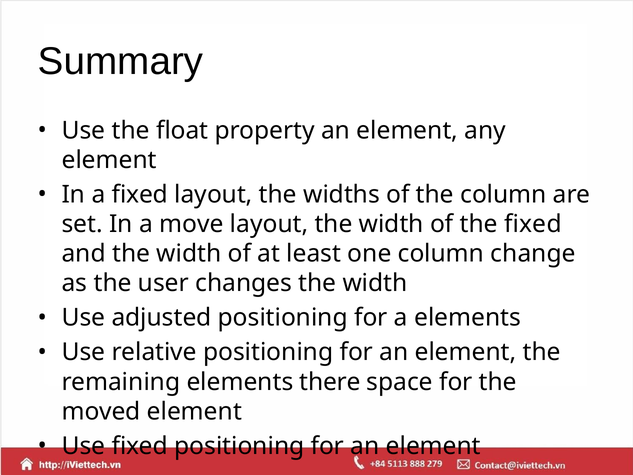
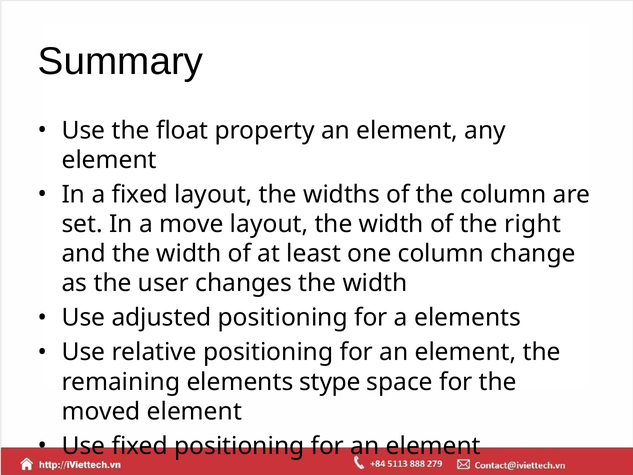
the fixed: fixed -> right (533, 224)
there: there -> stype (330, 382)
